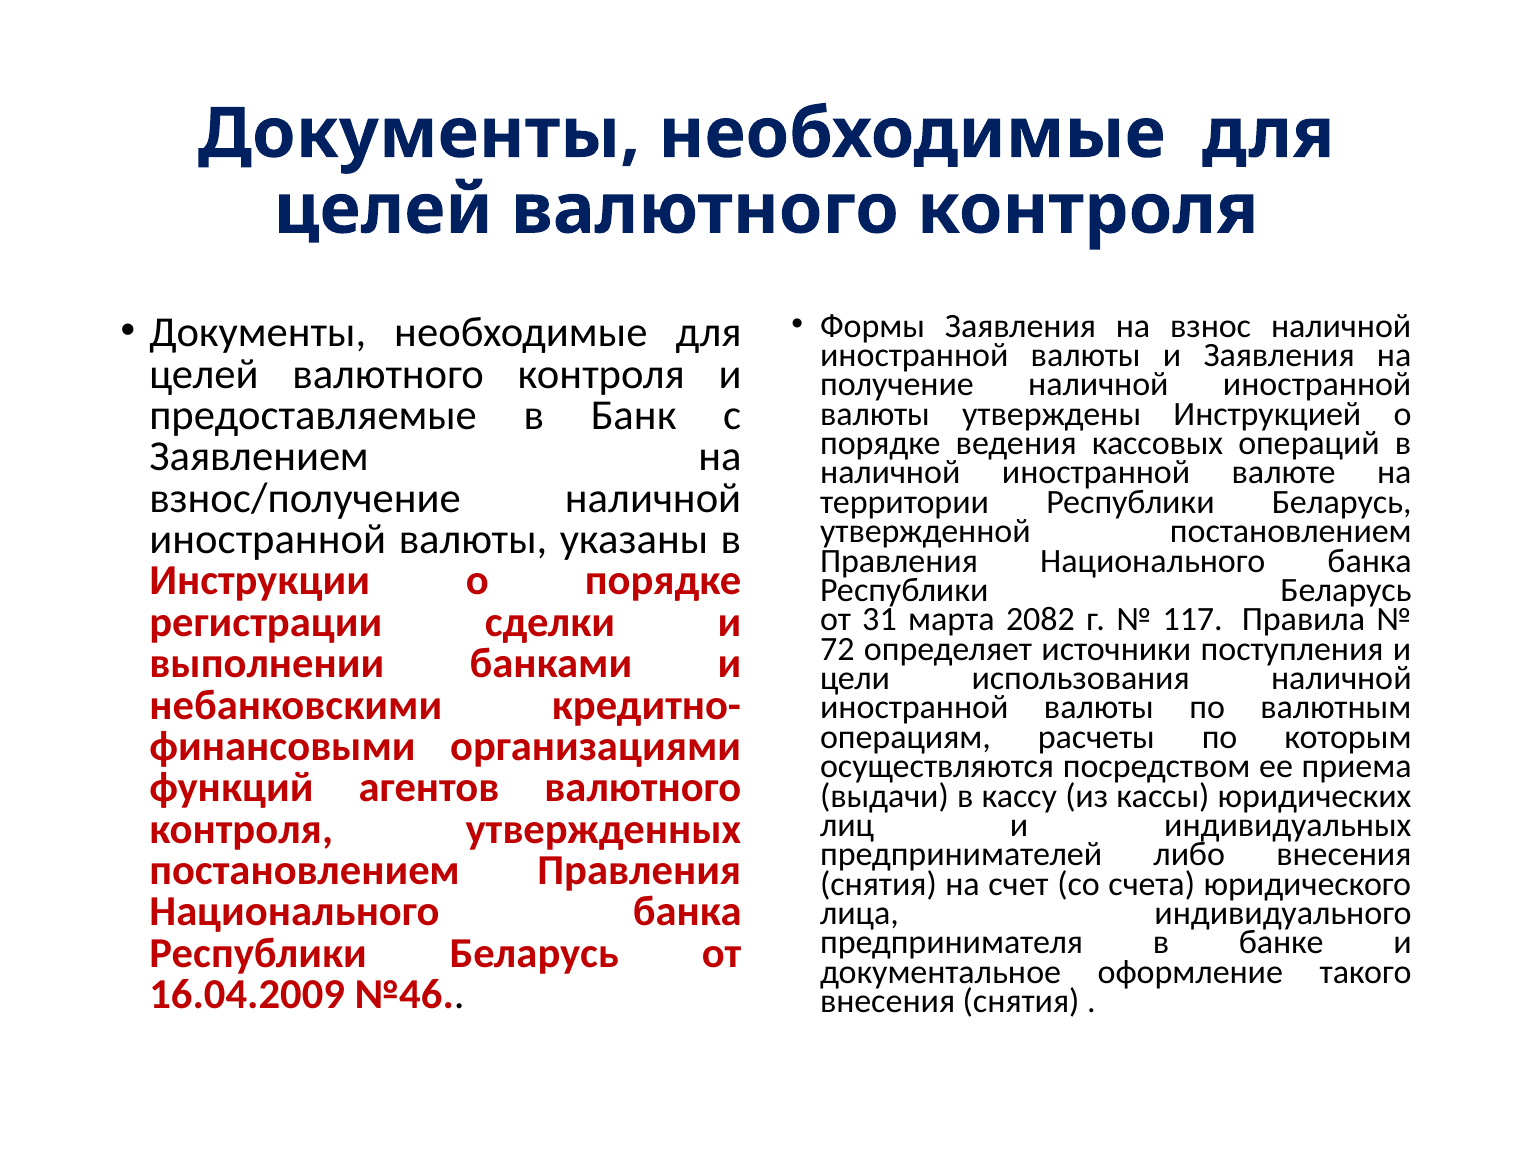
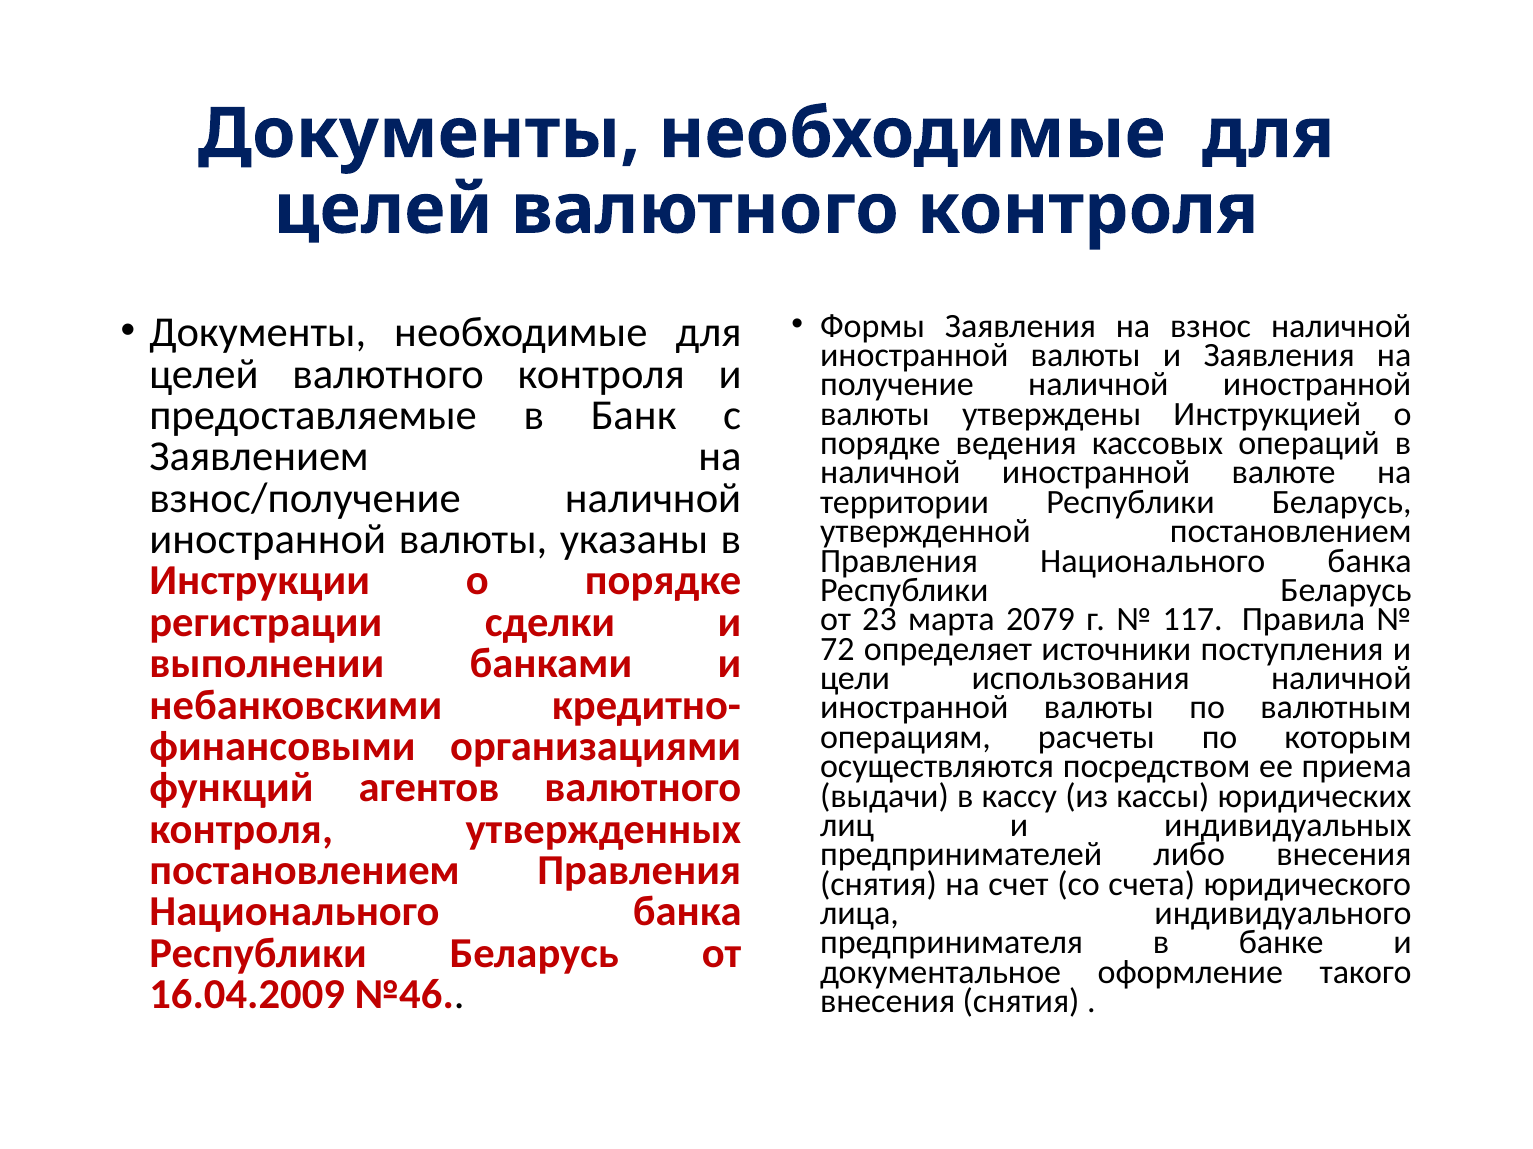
31: 31 -> 23 (879, 620)
2082: 2082 -> 2079 (1040, 620)
